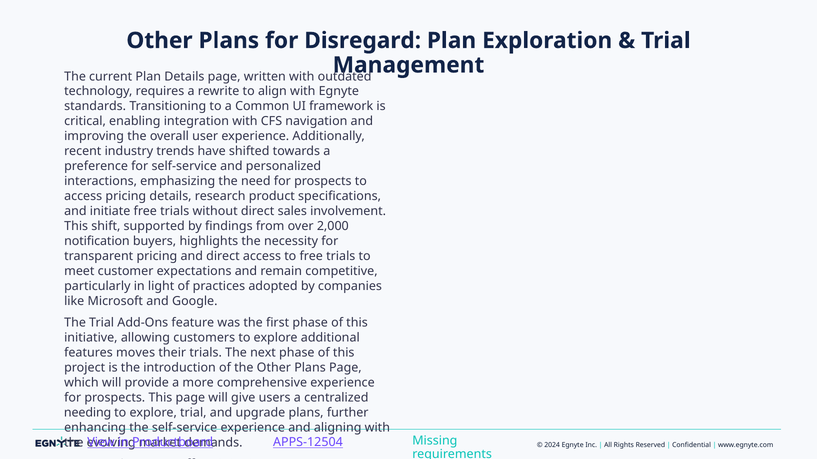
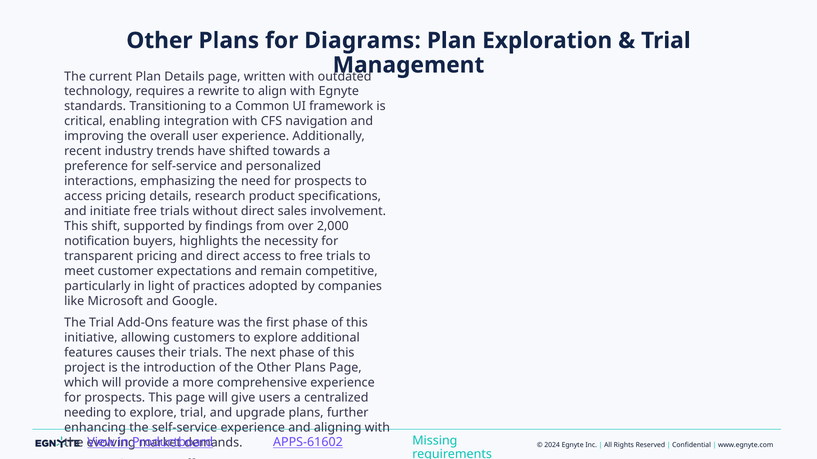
Disregard: Disregard -> Diagrams (363, 41)
moves: moves -> causes (136, 353)
APPS-12504: APPS-12504 -> APPS-61602 (308, 443)
